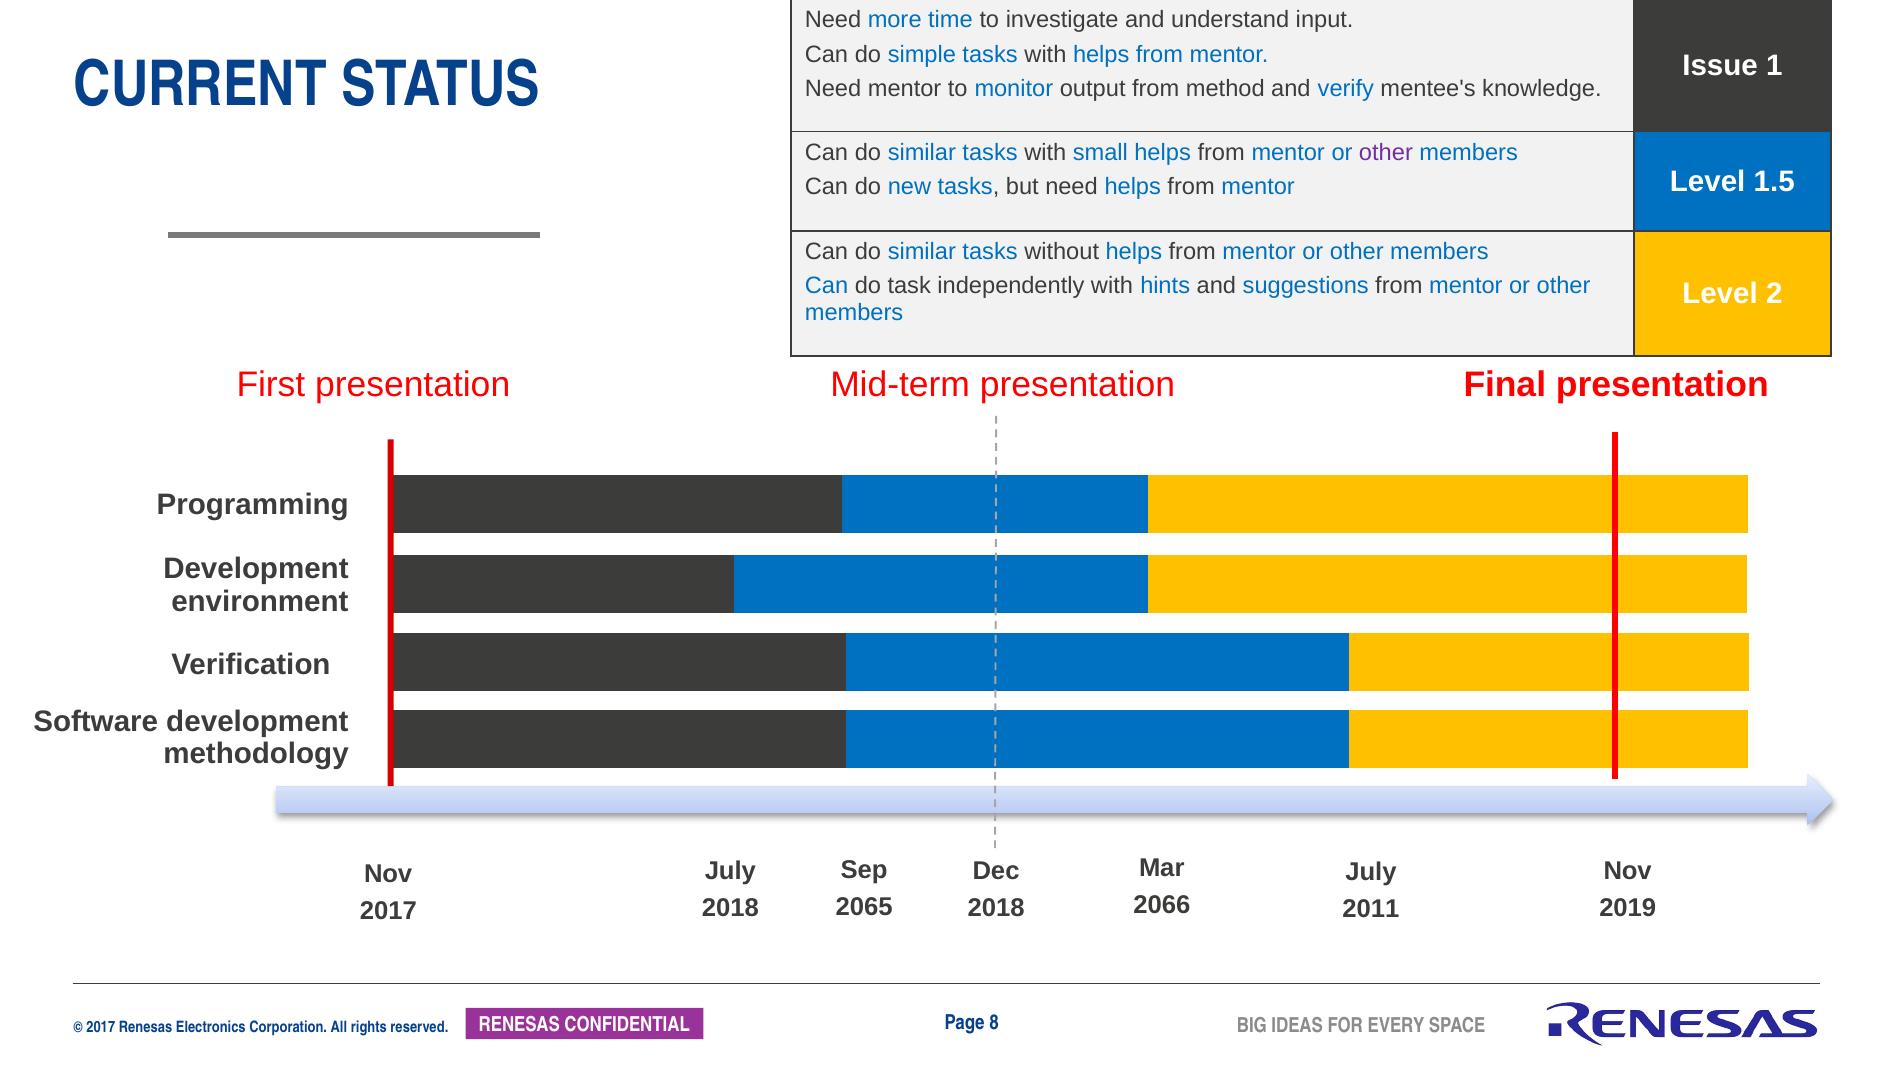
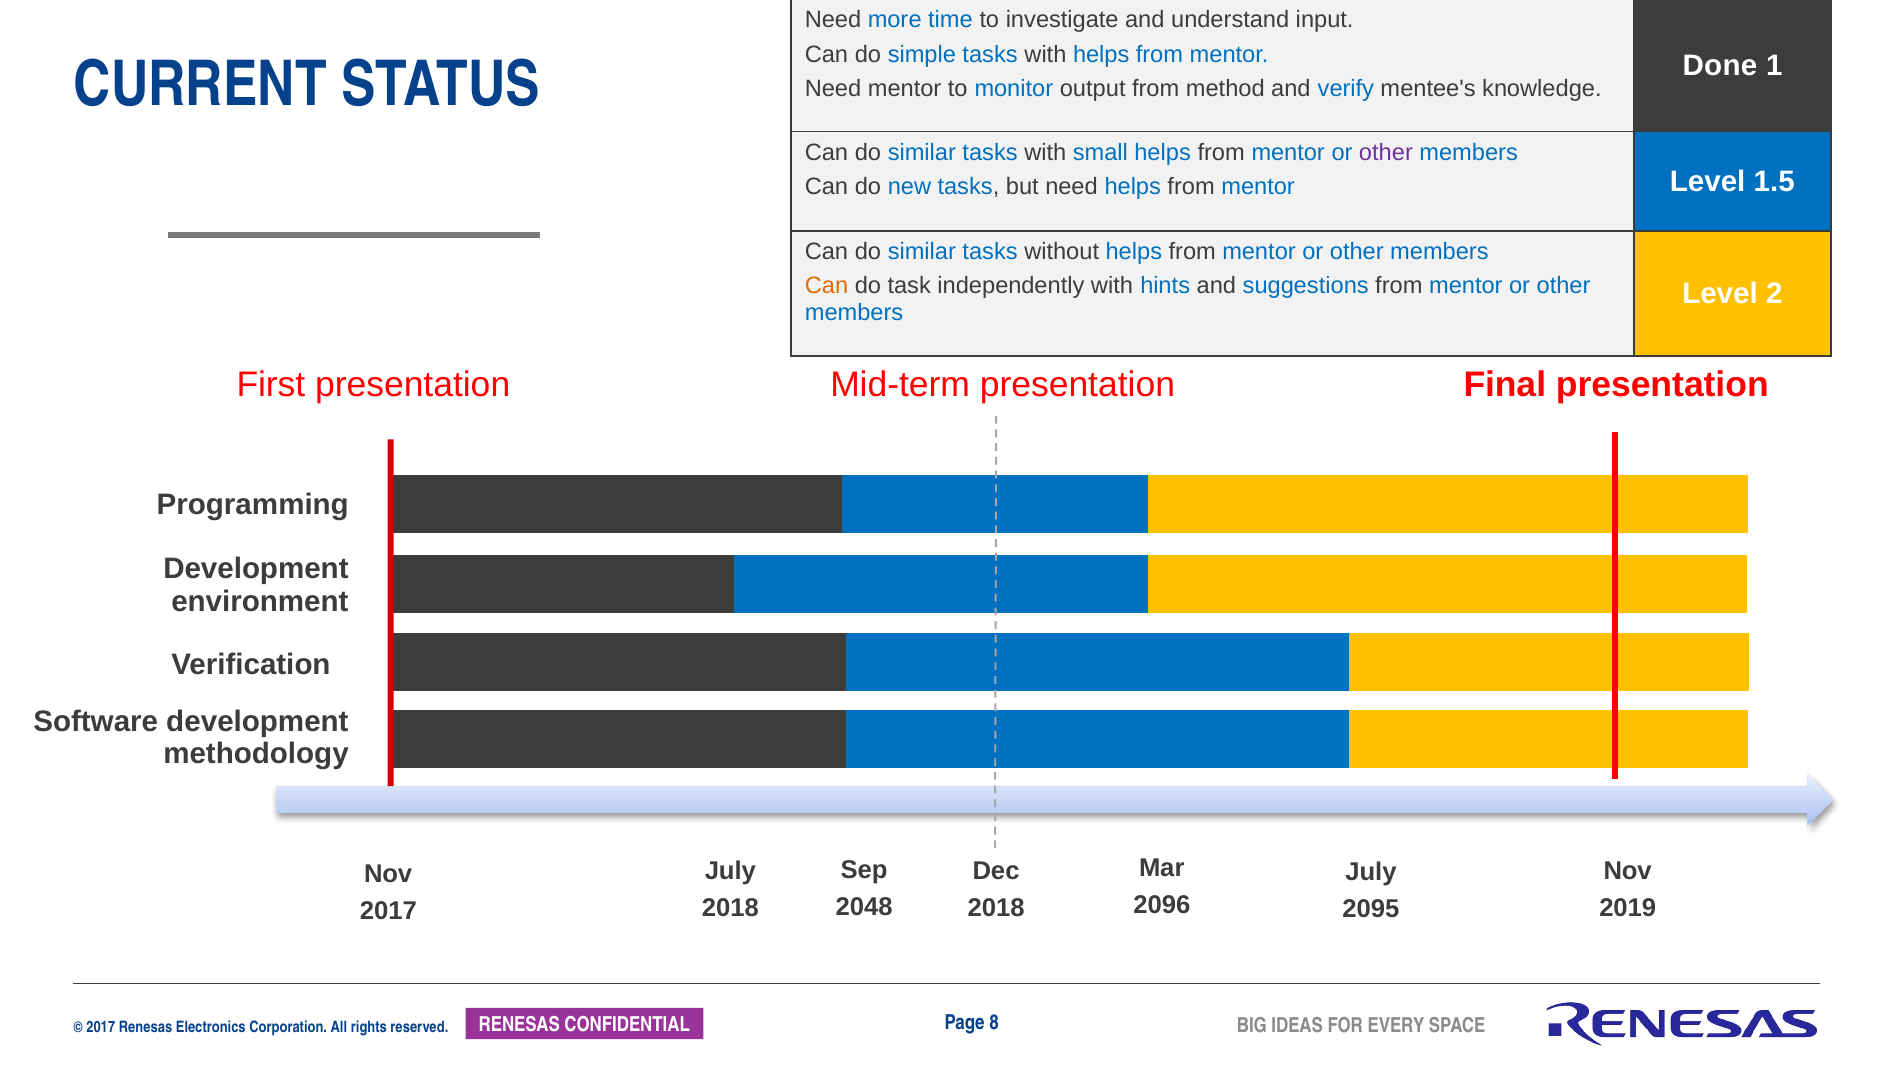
Issue: Issue -> Done (1720, 66)
Can colour: blue -> orange (827, 286)
2066: 2066 -> 2096 (1162, 905)
2065: 2065 -> 2048 (864, 907)
2011: 2011 -> 2095 (1371, 909)
